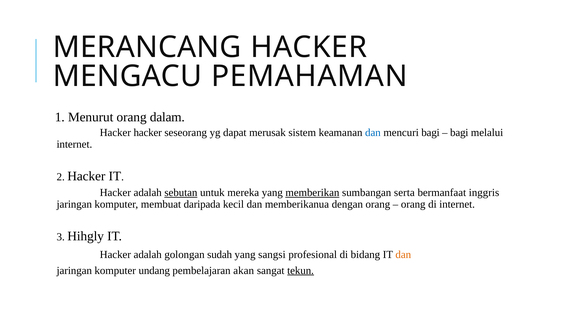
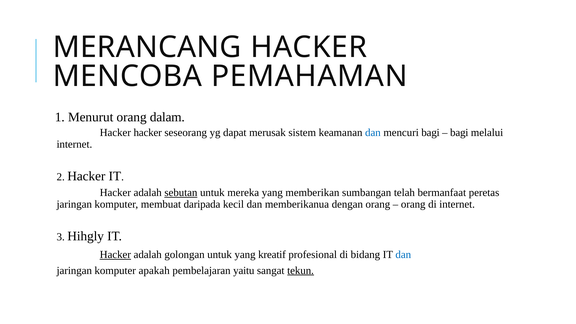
MENGACU: MENGACU -> MENCOBA (127, 76)
memberikan underline: present -> none (312, 193)
serta: serta -> telah (404, 193)
inggris: inggris -> peretas (484, 193)
Hacker underline: none -> present (115, 255)
golongan sudah: sudah -> untuk (220, 255)
sangsi: sangsi -> kreatif (272, 255)
dan colour: orange -> blue (403, 255)
undang: undang -> apakah (154, 270)
akan: akan -> yaitu (244, 270)
